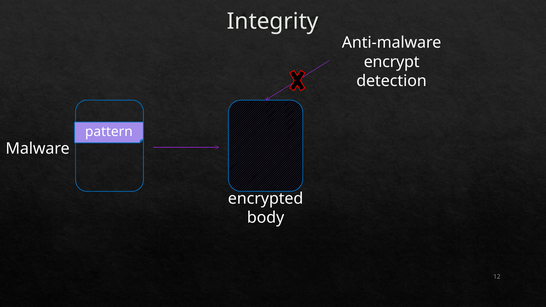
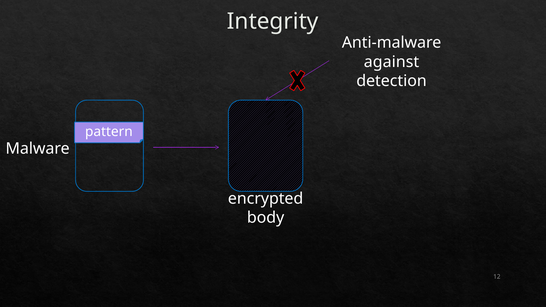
encrypt: encrypt -> against (392, 62)
